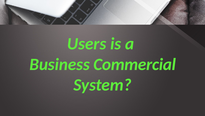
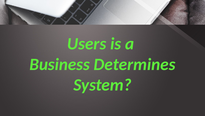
Commercial: Commercial -> Determines (135, 64)
